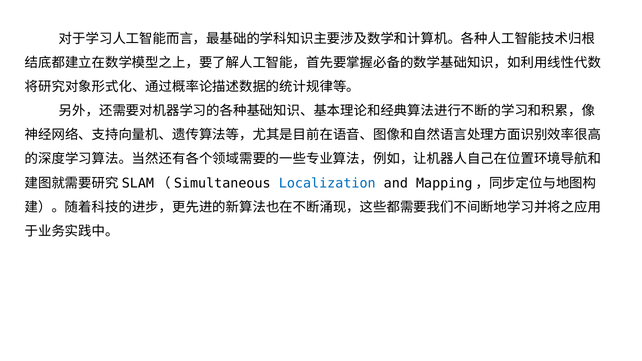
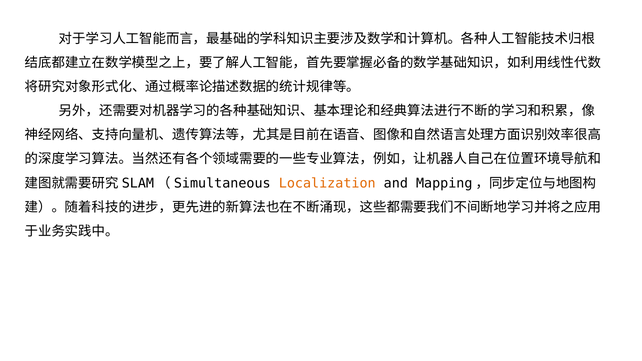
Localization colour: blue -> orange (327, 183)
